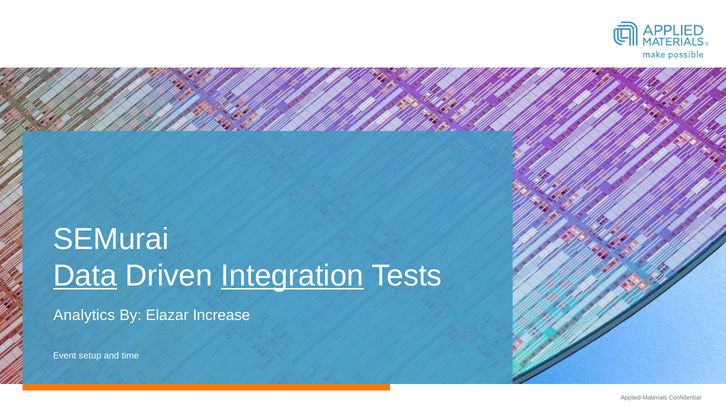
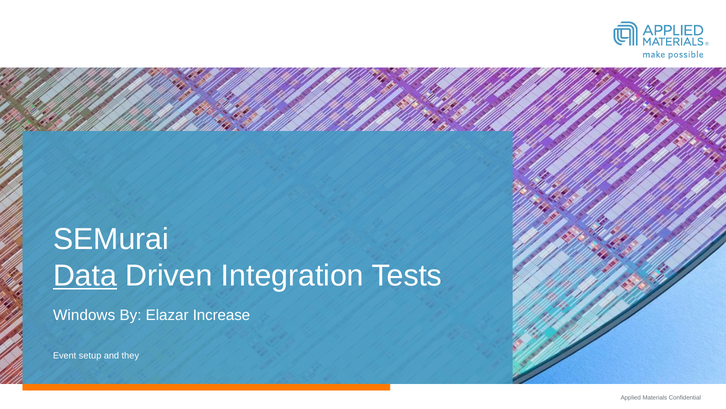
Integration underline: present -> none (292, 275)
Analytics: Analytics -> Windows (84, 315)
time: time -> they (130, 355)
